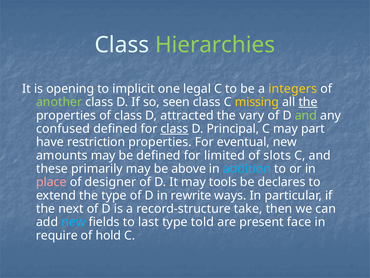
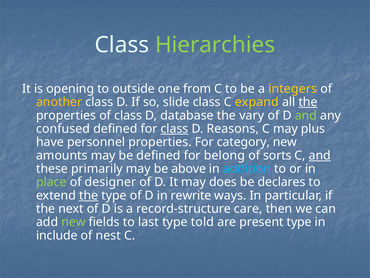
implicit: implicit -> outside (134, 89)
legal: legal -> from (197, 89)
another colour: light green -> yellow (59, 102)
seen: seen -> slide (176, 102)
missing: missing -> expand (257, 102)
attracted: attracted -> database (187, 115)
Principal: Principal -> Reasons (233, 129)
part: part -> plus (313, 129)
restriction: restriction -> personnel (96, 142)
eventual: eventual -> category (243, 142)
limited: limited -> belong (224, 155)
slots: slots -> sorts (277, 155)
and underline: none -> present (320, 155)
place colour: pink -> light green (51, 182)
tools: tools -> does (223, 182)
the underline: none -> present (89, 195)
take: take -> care (248, 208)
new colour: light blue -> light green (73, 222)
present face: face -> type (299, 222)
require: require -> include (57, 235)
hold: hold -> nest (108, 235)
